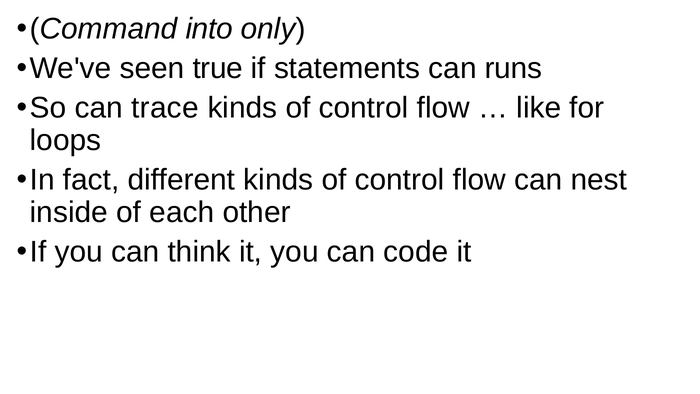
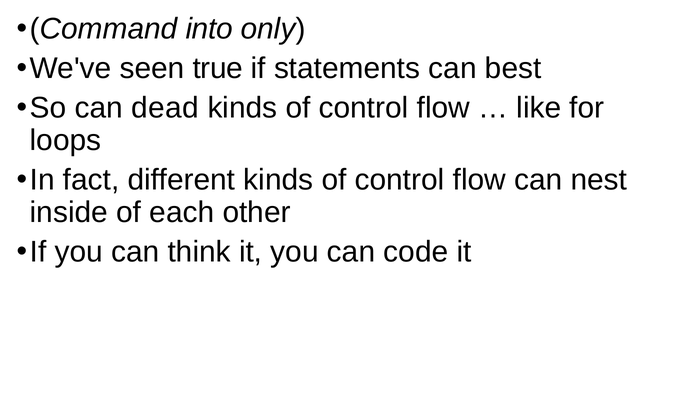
runs: runs -> best (513, 68)
trace: trace -> dead (165, 108)
